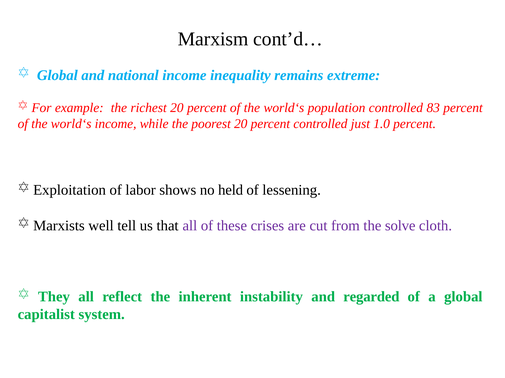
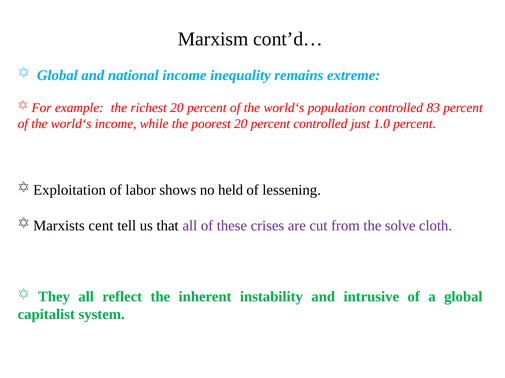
well: well -> cent (101, 226)
regarded: regarded -> intrusive (371, 297)
